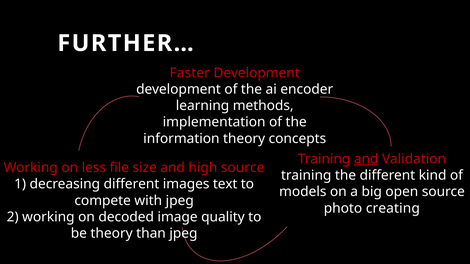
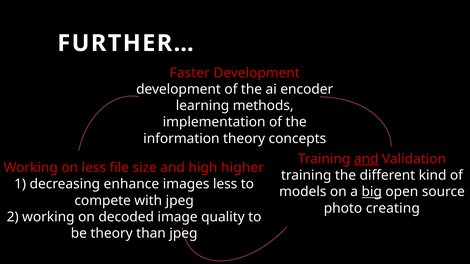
high source: source -> higher (243, 168)
decreasing different: different -> enhance (131, 184)
images text: text -> less (225, 184)
big underline: none -> present (372, 192)
